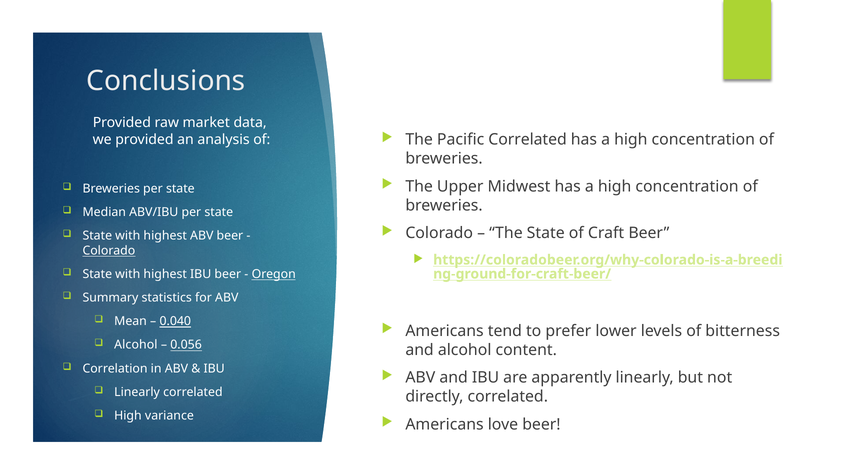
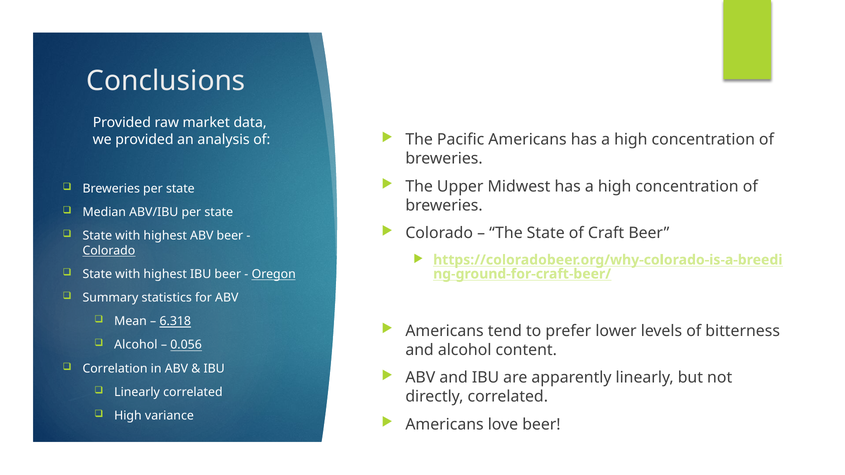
Pacific Correlated: Correlated -> Americans (528, 140)
0.040: 0.040 -> 6.318 (175, 322)
